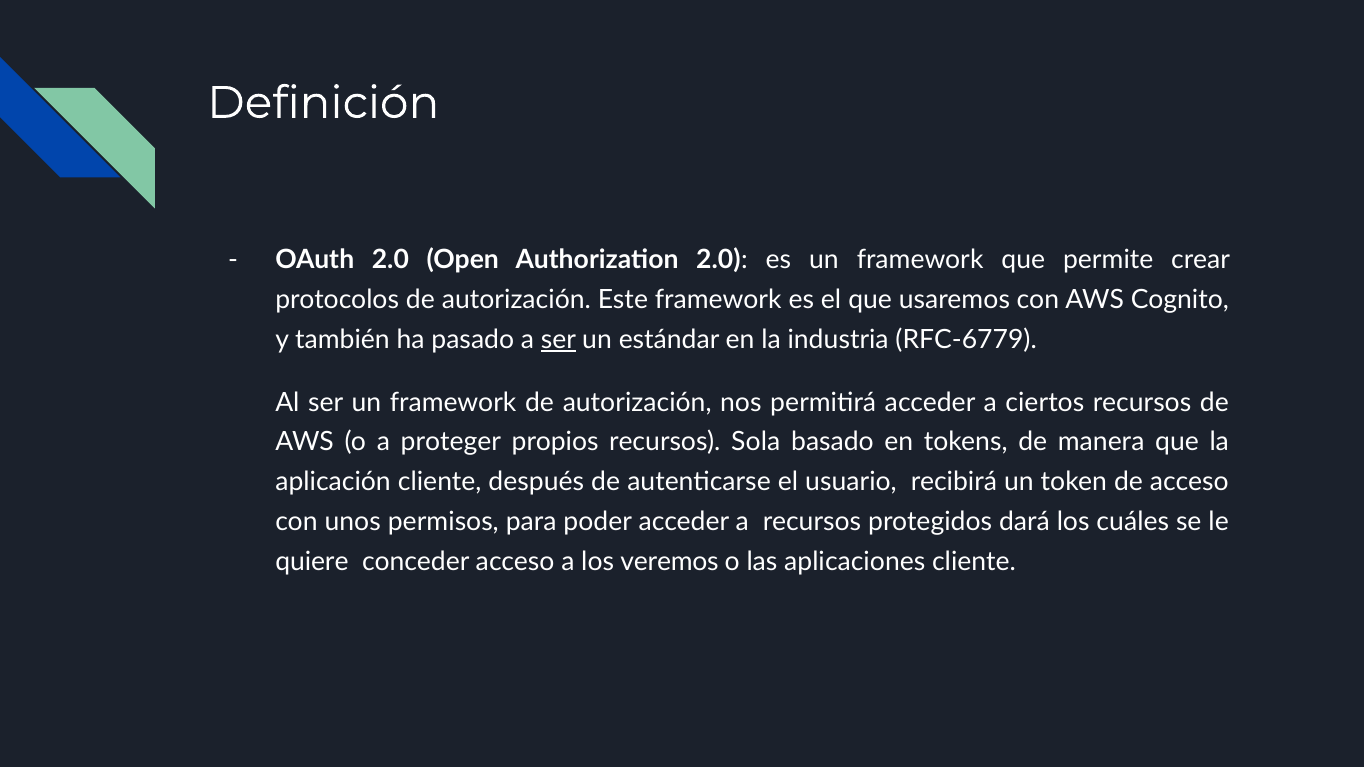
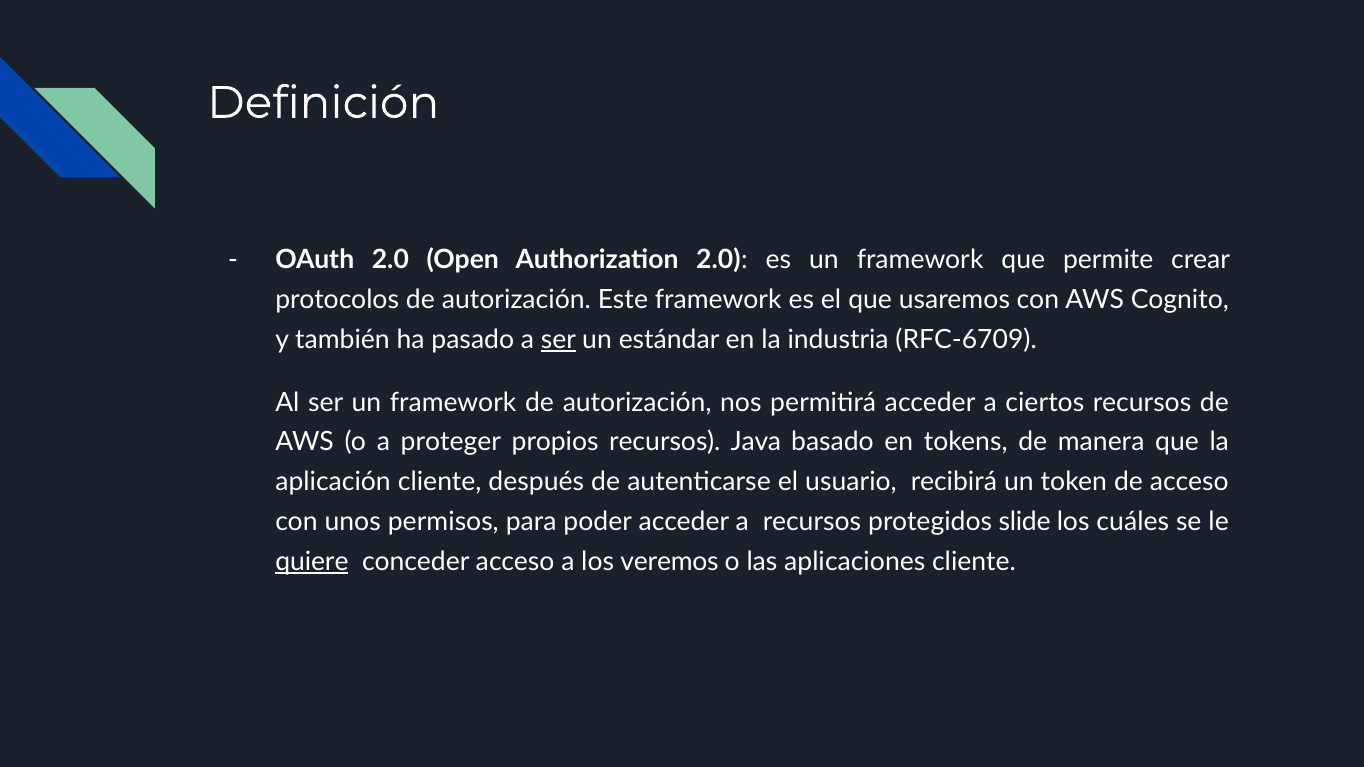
RFC-6779: RFC-6779 -> RFC-6709 (966, 340)
Sola: Sola -> Java (756, 442)
dará: dará -> slide (1025, 522)
quiere underline: none -> present (312, 562)
